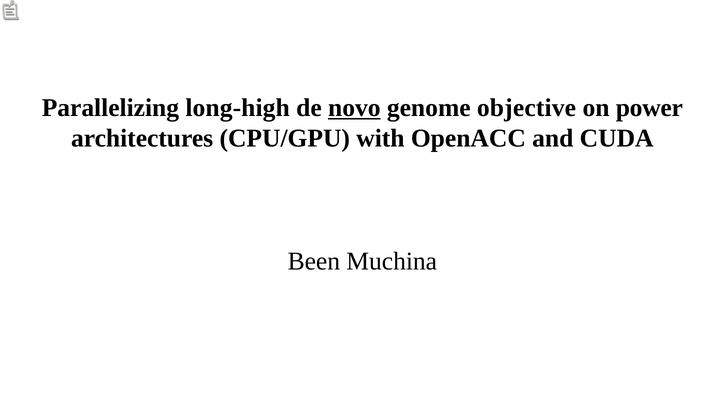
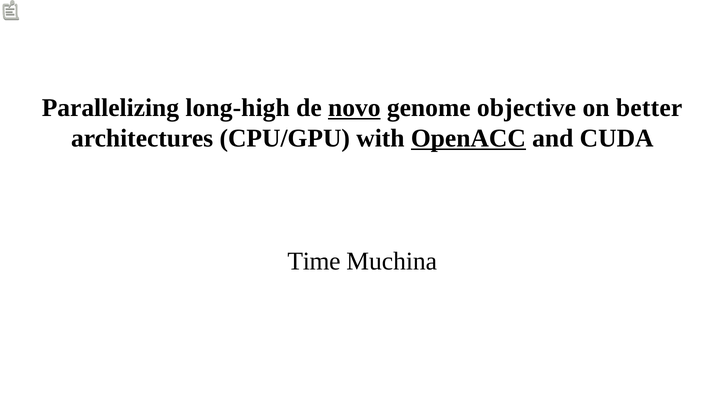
power: power -> better (649, 108)
OpenACC underline: none -> present (468, 138)
Been: Been -> Time (314, 261)
